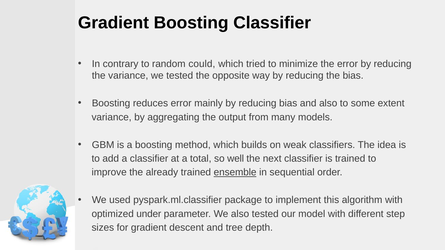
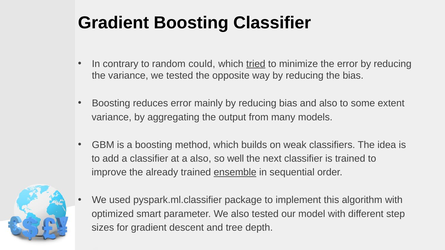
tried underline: none -> present (256, 64)
a total: total -> also (201, 159)
under: under -> smart (149, 214)
